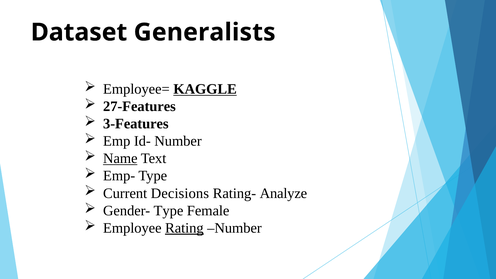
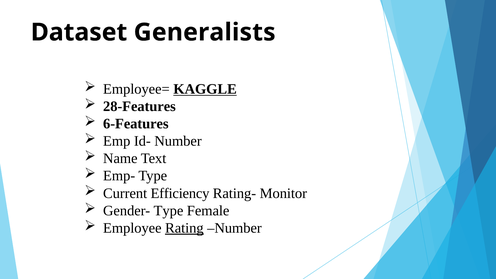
27-Features: 27-Features -> 28-Features (139, 106)
3-Features: 3-Features -> 6-Features (136, 124)
Name underline: present -> none (120, 158)
Decisions: Decisions -> Efficiency (180, 193)
Analyze: Analyze -> Monitor (283, 193)
